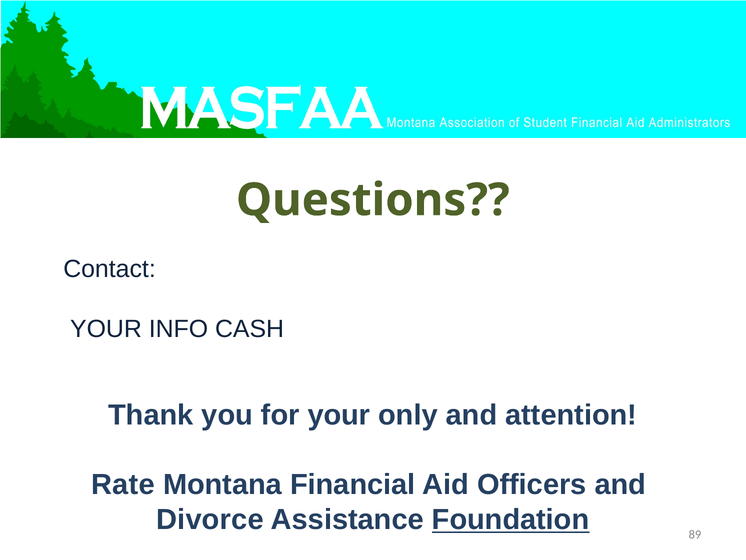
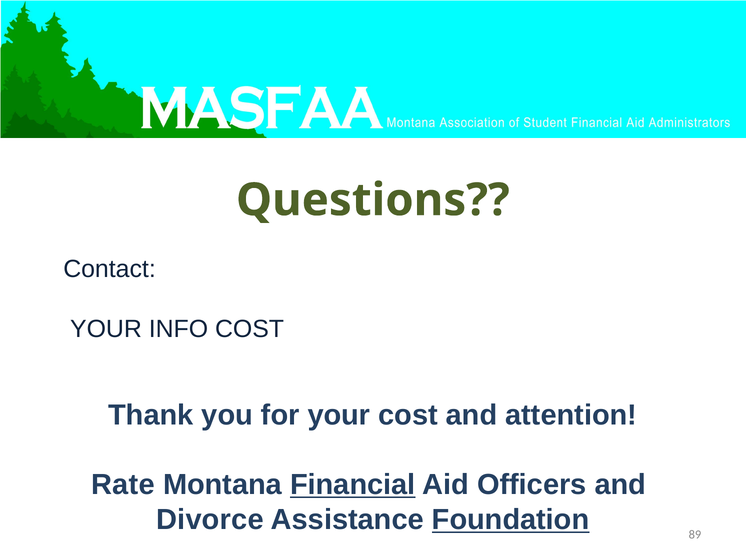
INFO CASH: CASH -> COST (250, 329)
your only: only -> cost (408, 415)
Financial underline: none -> present (353, 484)
